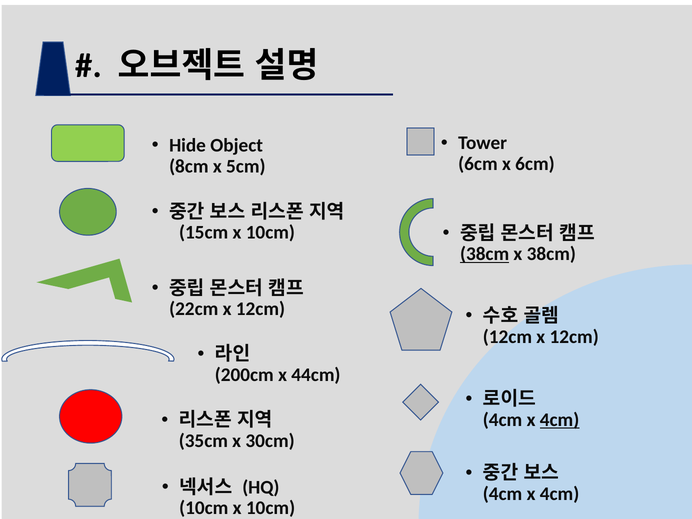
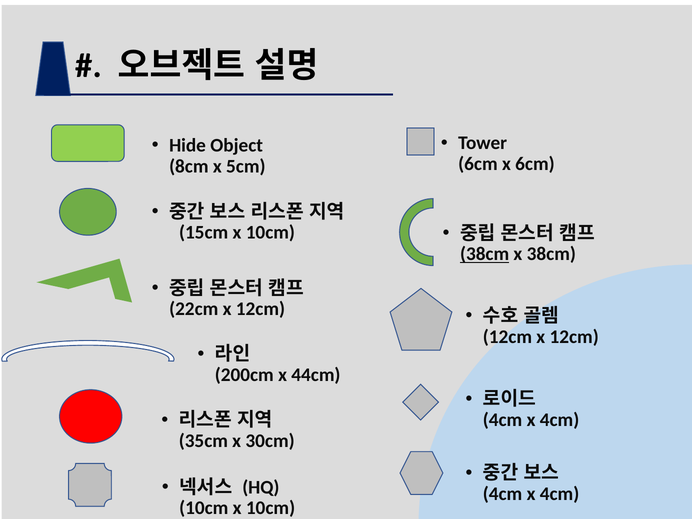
4cm underline: present -> none (560, 420)
